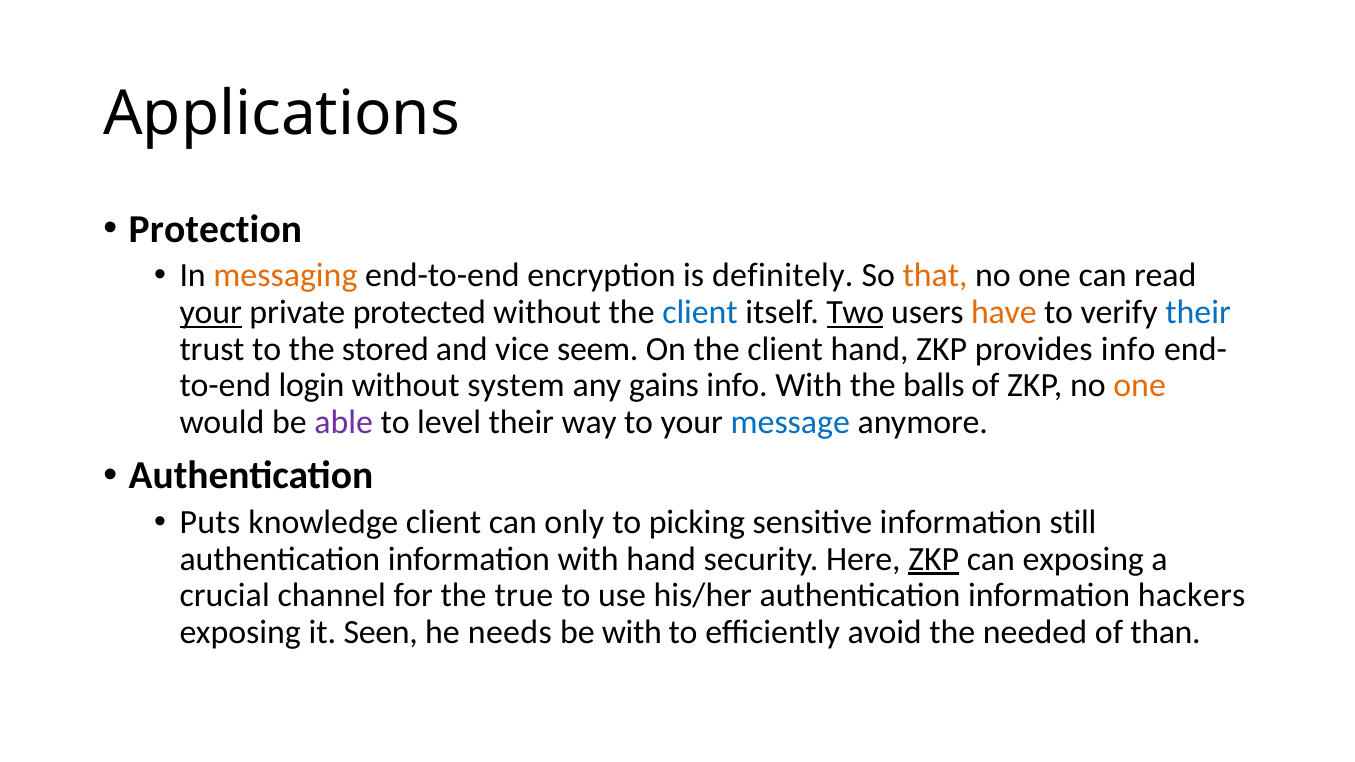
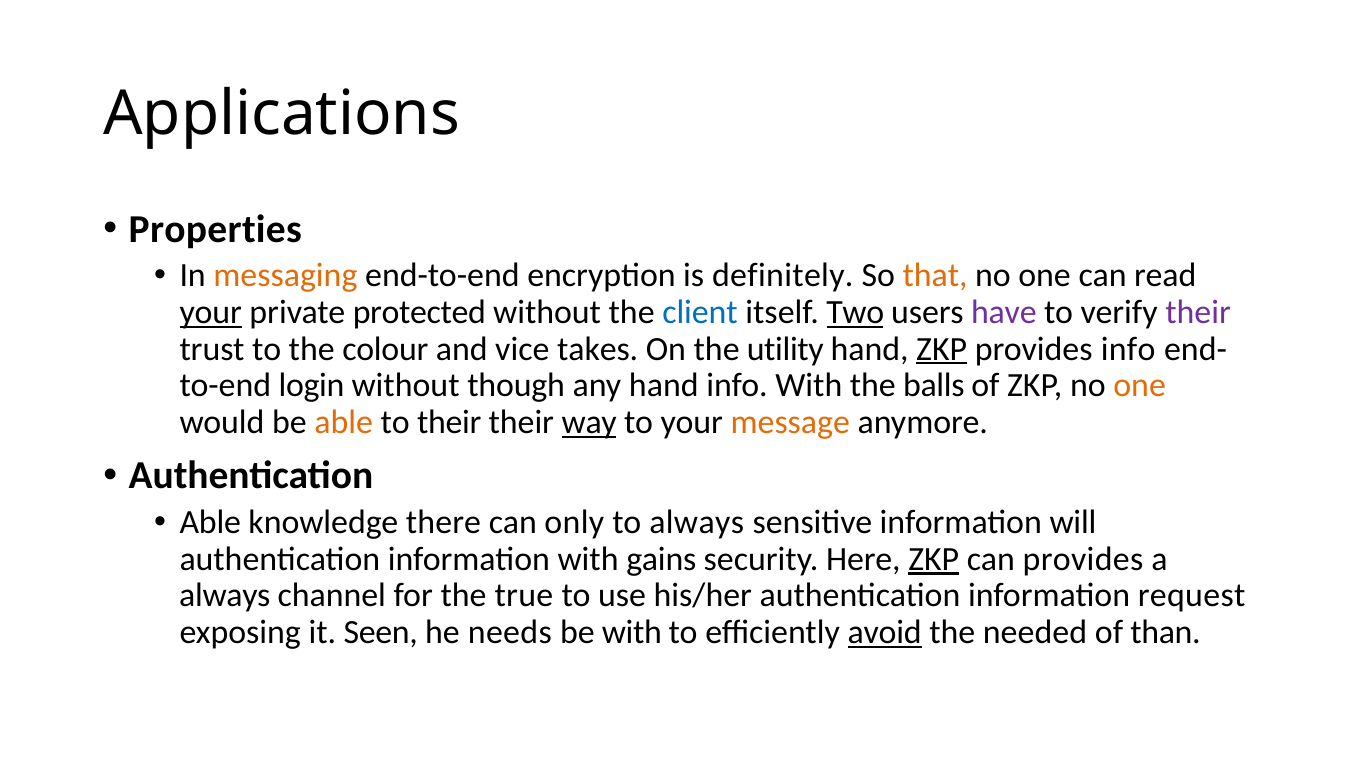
Protection: Protection -> Properties (215, 229)
have colour: orange -> purple (1004, 312)
their colour: blue -> purple (1198, 312)
stored: stored -> colour (385, 349)
seem: seem -> takes (598, 349)
On the client: client -> utility (785, 349)
ZKP underline: none -> present (942, 349)
system: system -> though (516, 386)
any gains: gains -> hand (664, 386)
able colour: purple -> orange (344, 422)
to level: level -> their (449, 422)
way underline: none -> present (589, 422)
message colour: blue -> orange (790, 422)
Puts: Puts -> Able (210, 523)
knowledge client: client -> there (444, 523)
to picking: picking -> always (697, 523)
still: still -> will (1073, 523)
with hand: hand -> gains (661, 559)
can exposing: exposing -> provides (1083, 559)
crucial: crucial -> always (225, 596)
hackers: hackers -> request (1192, 596)
avoid underline: none -> present (885, 632)
